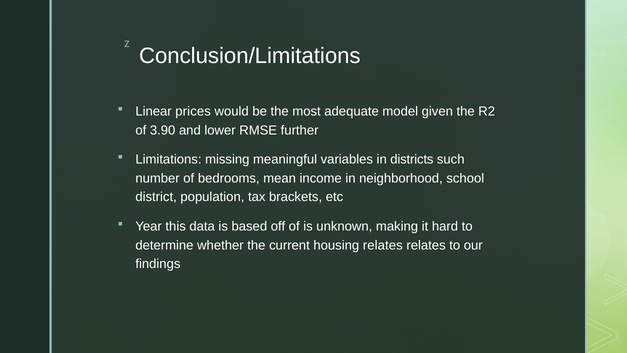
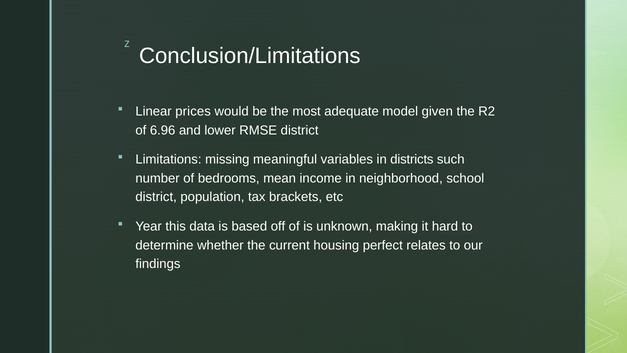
3.90: 3.90 -> 6.96 (163, 130)
RMSE further: further -> district (300, 130)
housing relates: relates -> perfect (383, 245)
